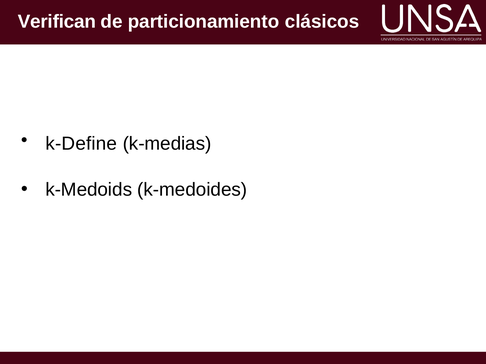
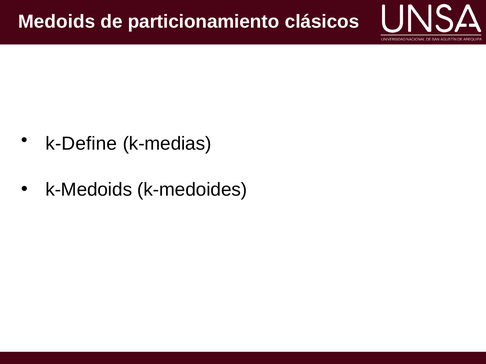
Verifican: Verifican -> Medoids (57, 21)
